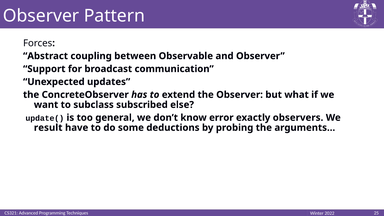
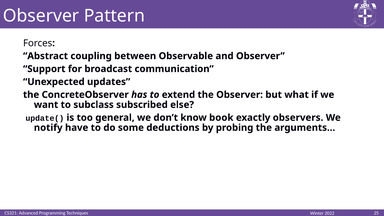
error: error -> book (221, 118)
result: result -> notify (48, 128)
